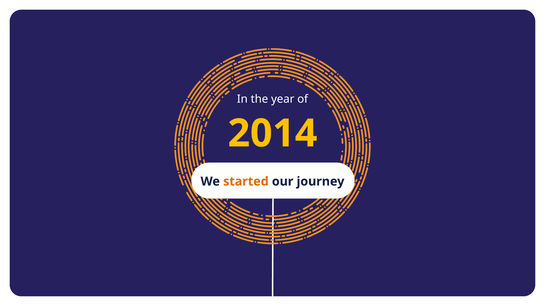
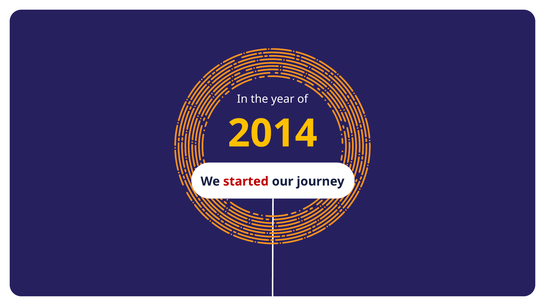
started colour: orange -> red (246, 182)
